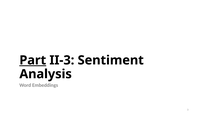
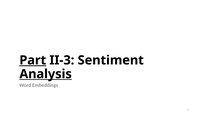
Analysis underline: none -> present (46, 74)
